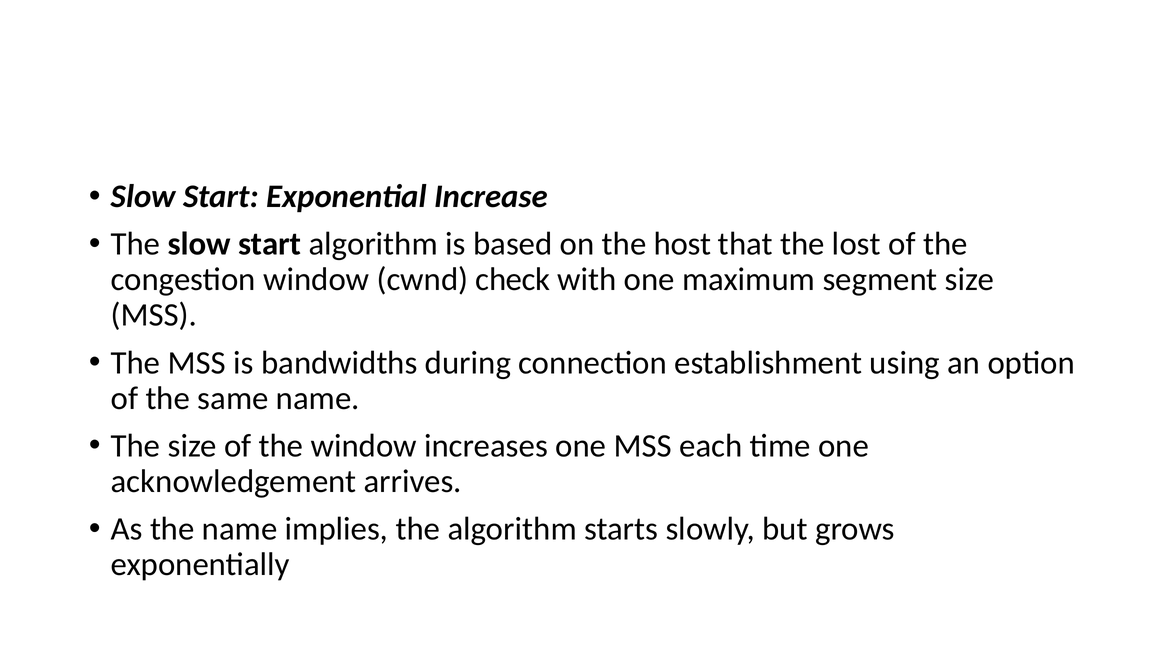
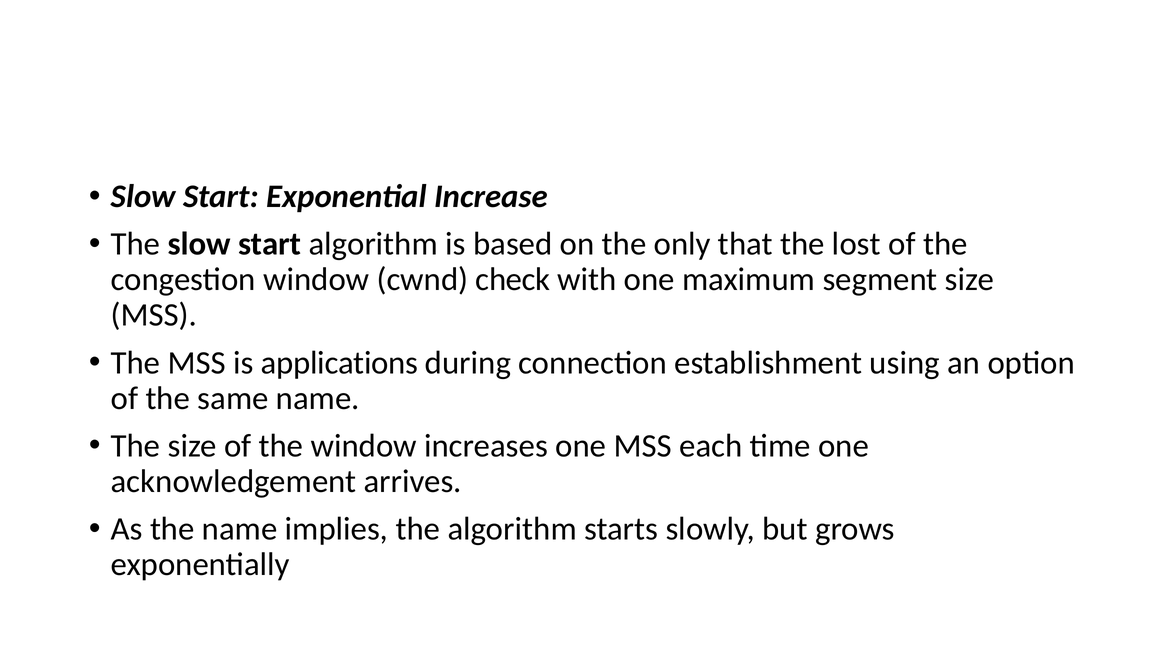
host: host -> only (682, 244)
bandwidths: bandwidths -> applications (340, 363)
